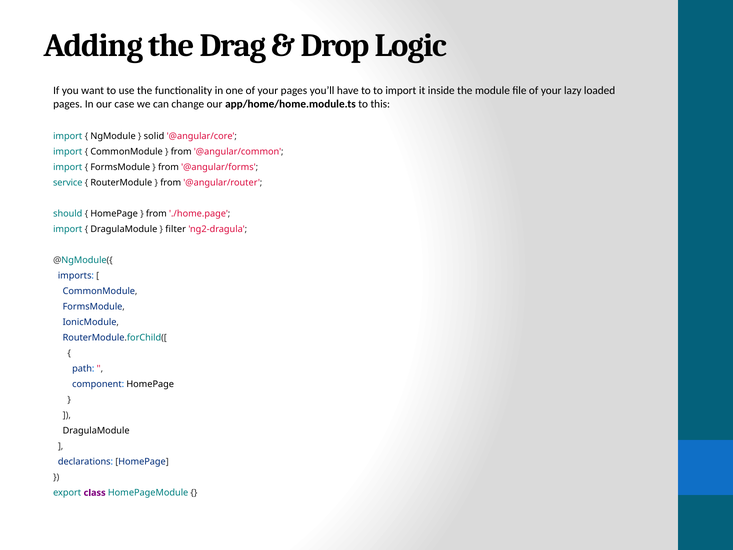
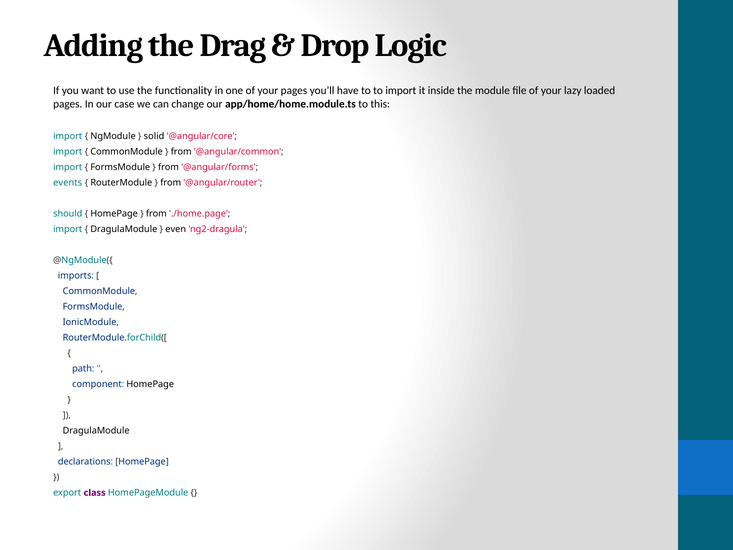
service: service -> events (68, 183)
filter: filter -> even (176, 229)
